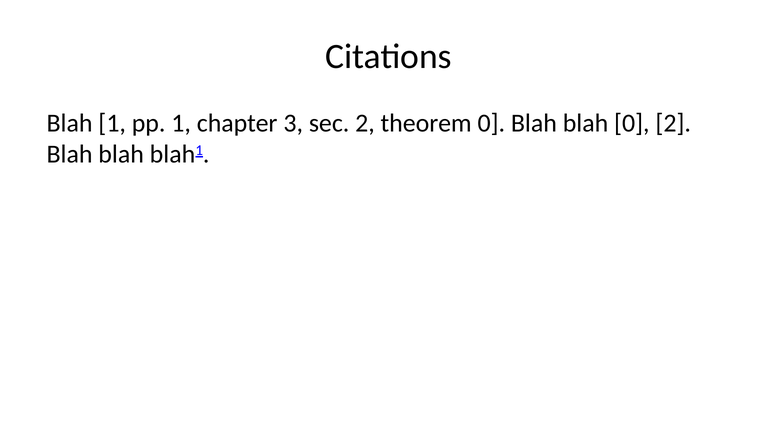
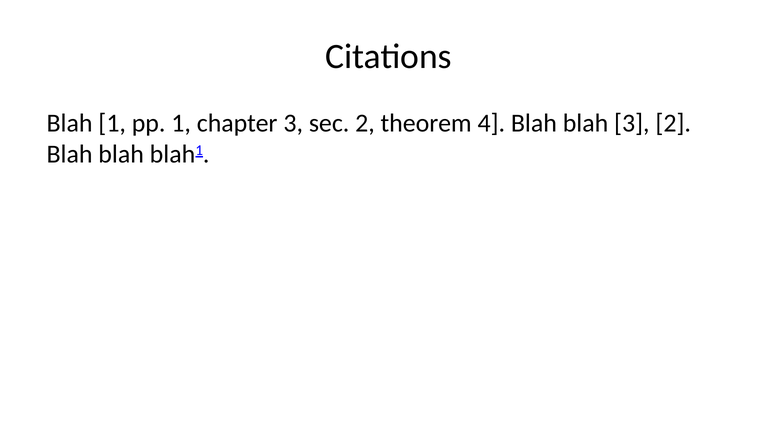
theorem 0: 0 -> 4 (491, 123)
blah 0: 0 -> 3 (632, 123)
